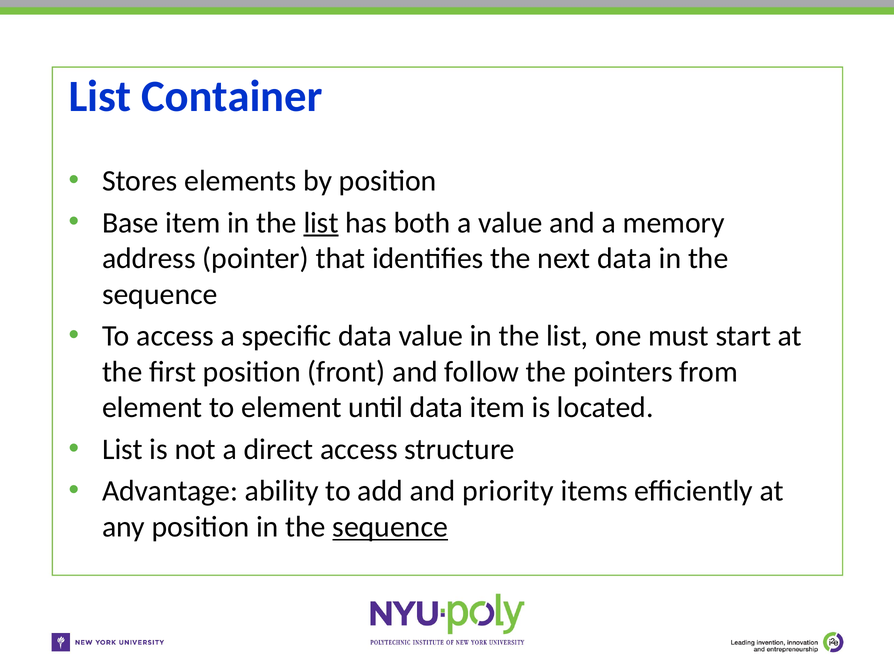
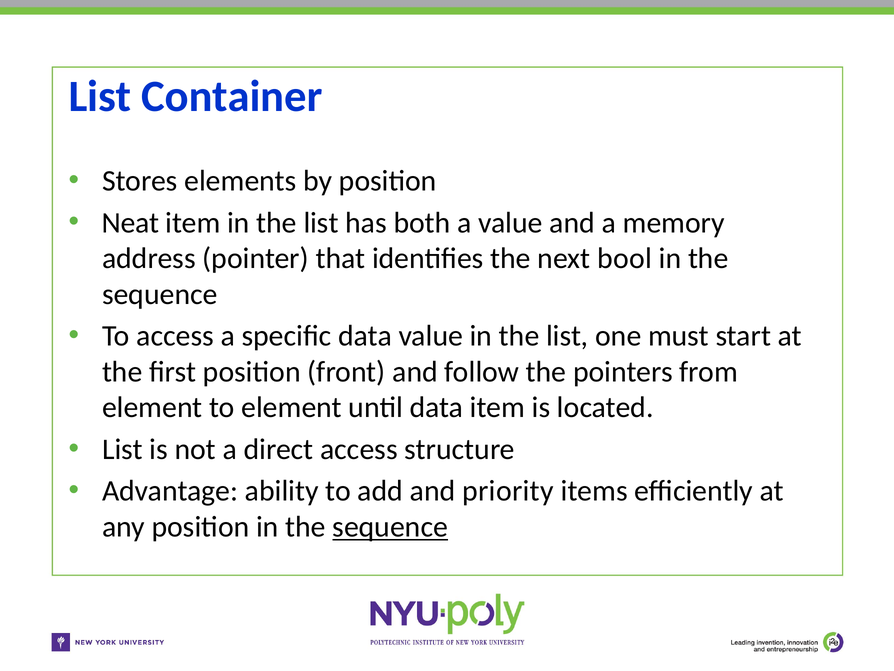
Base: Base -> Neat (130, 223)
list underline: present -> none (321, 223)
next data: data -> bool (624, 258)
